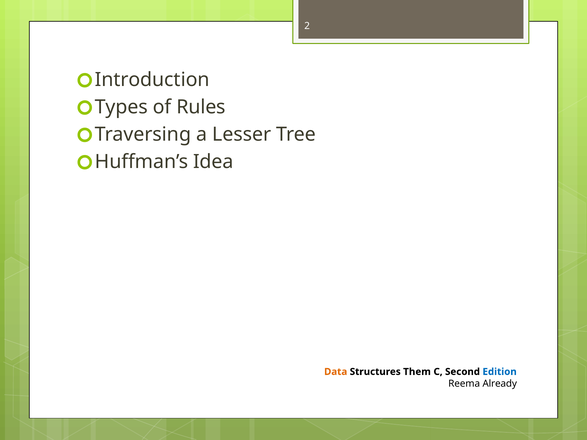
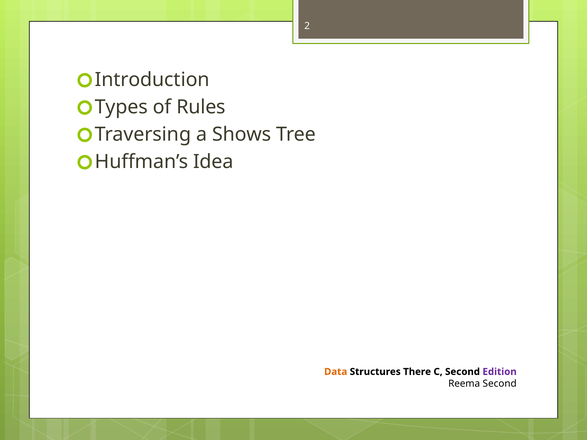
Lesser: Lesser -> Shows (242, 134)
Them: Them -> There (417, 372)
Edition colour: blue -> purple (500, 372)
Reema Already: Already -> Second (500, 384)
